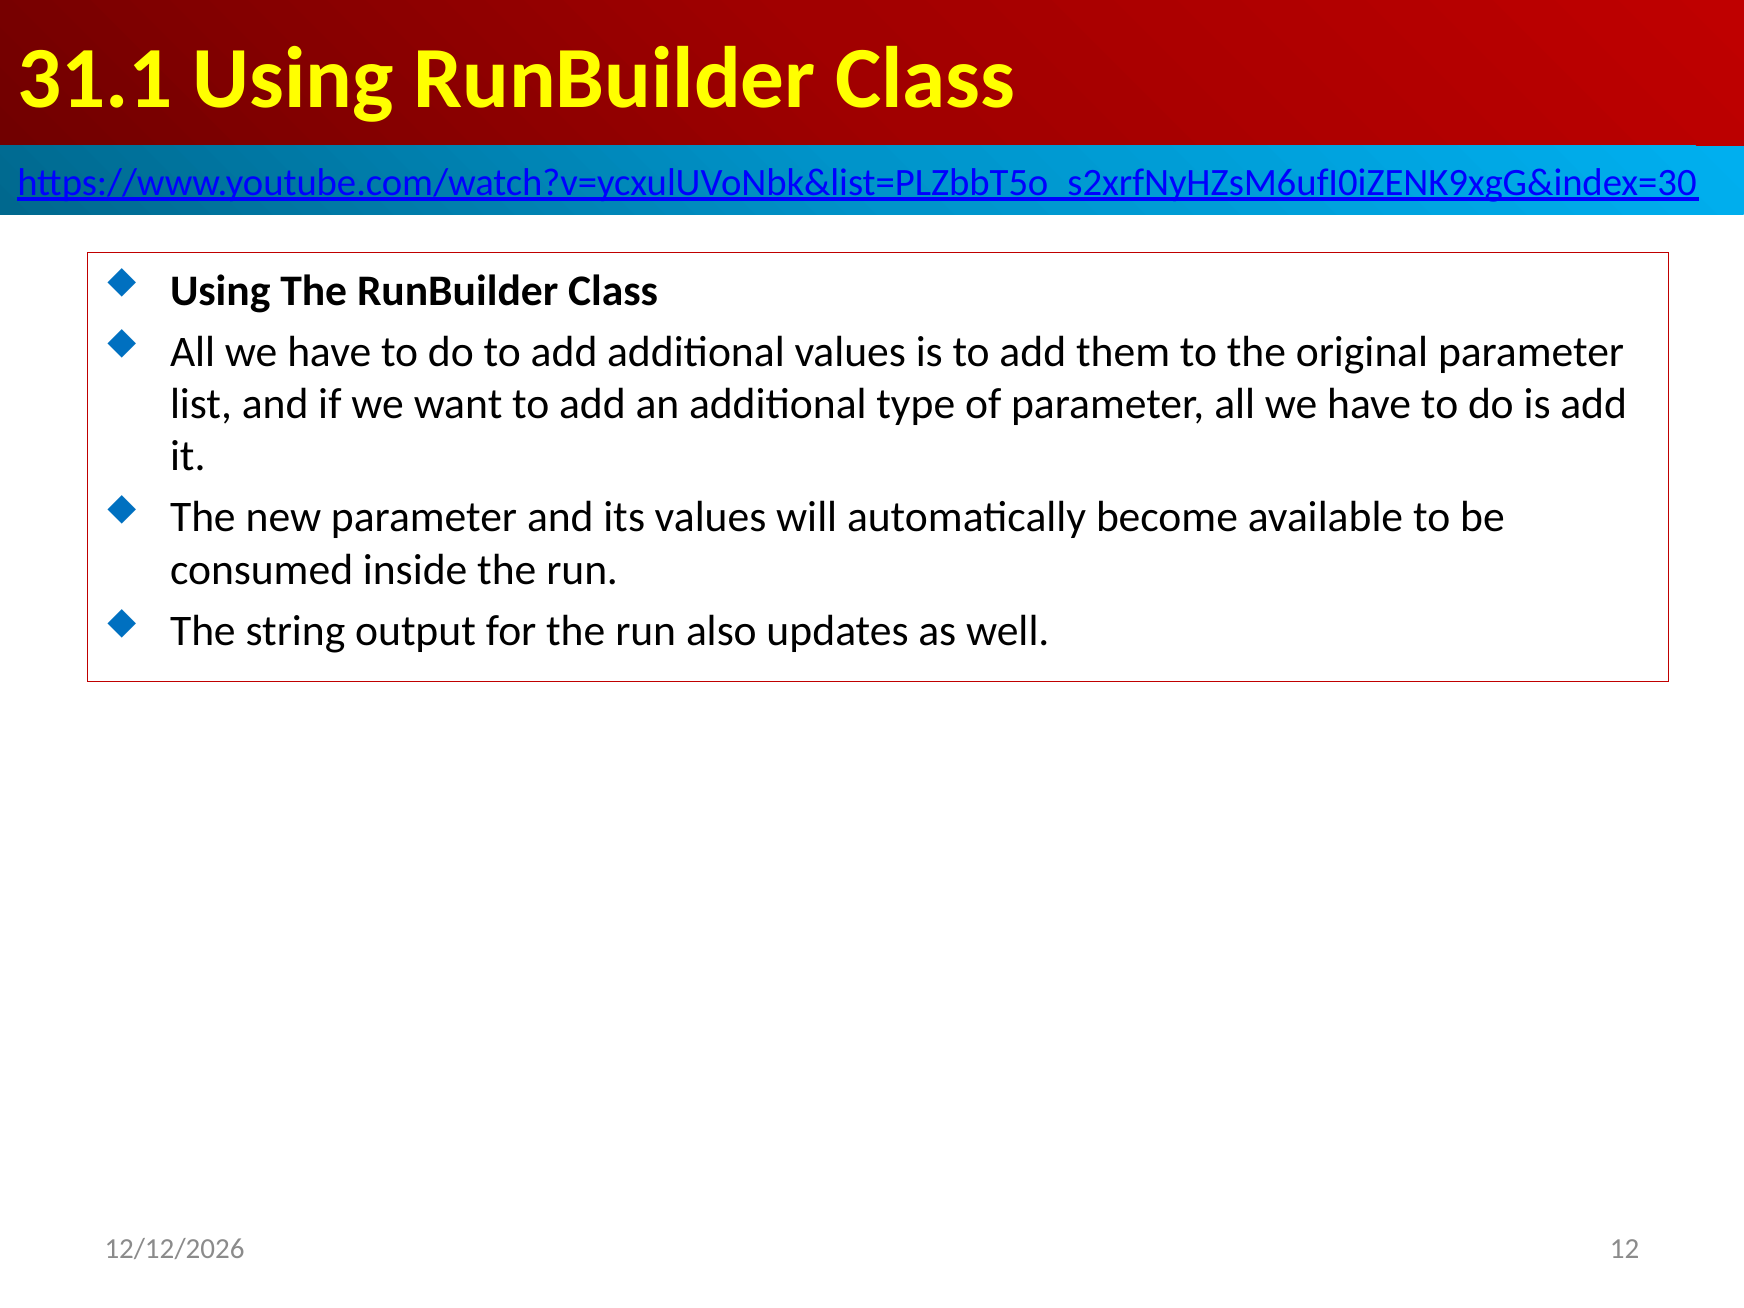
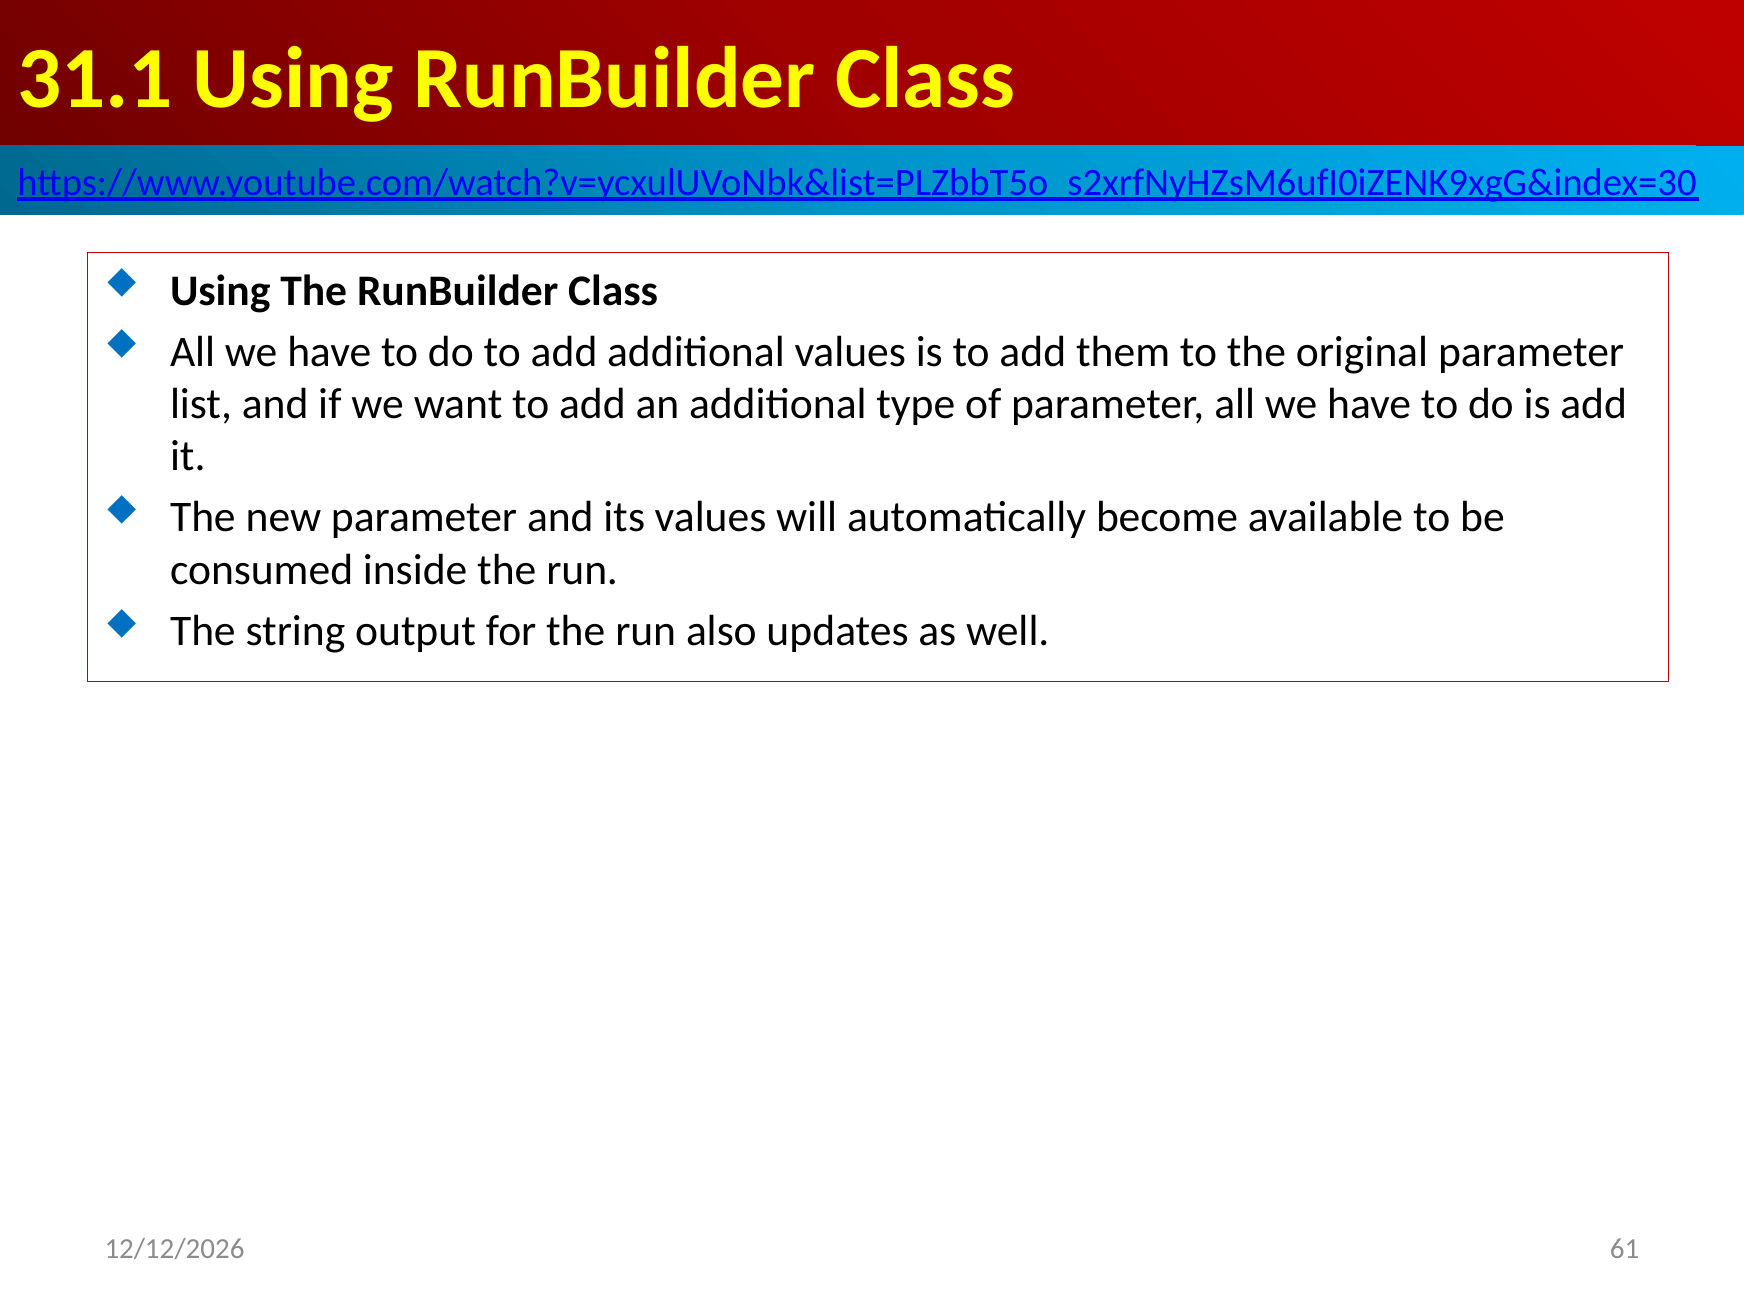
12: 12 -> 61 (1625, 1249)
